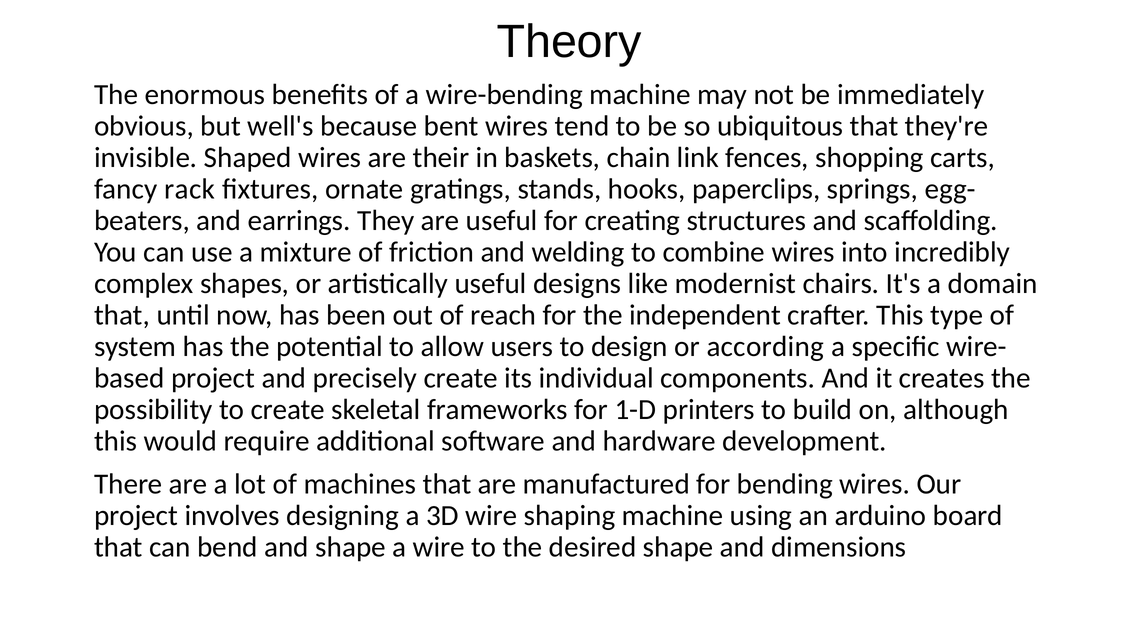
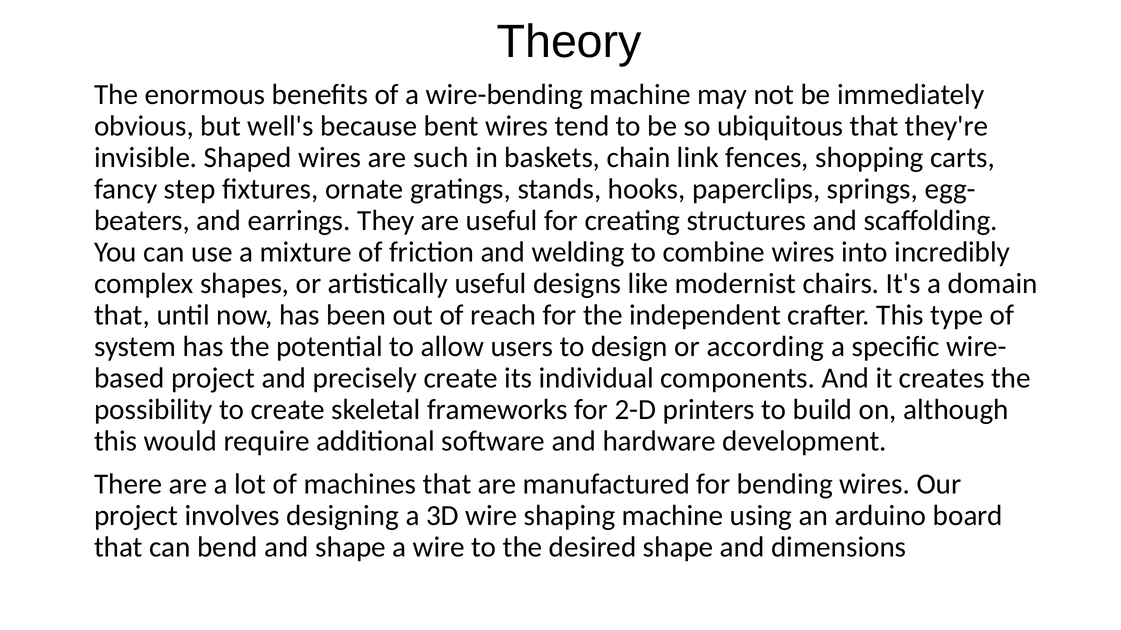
their: their -> such (441, 158)
rack: rack -> step (190, 189)
1-D: 1-D -> 2-D (635, 410)
